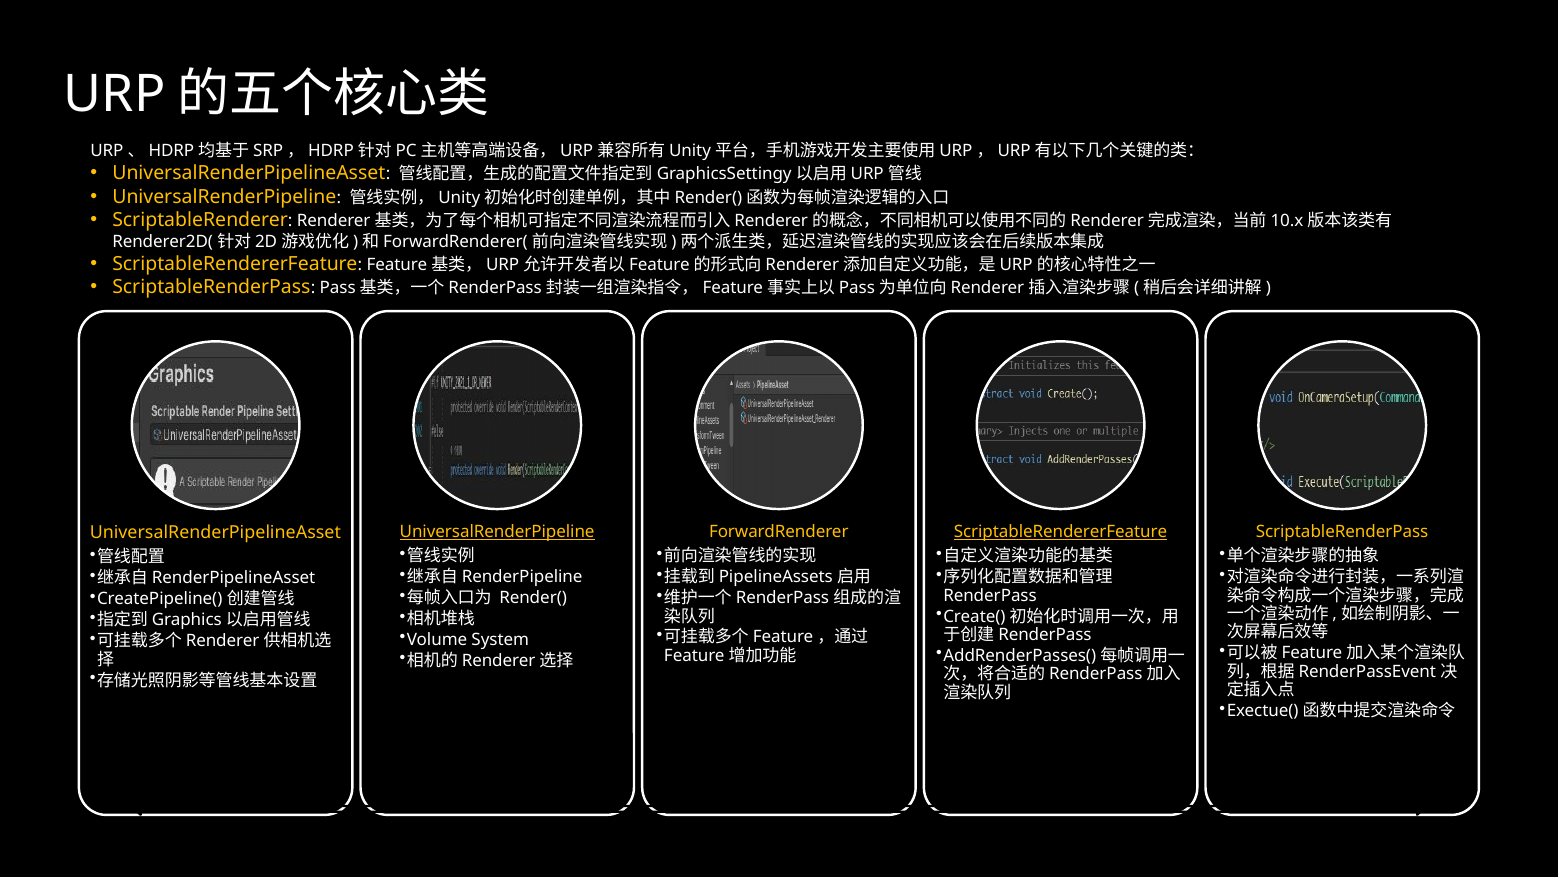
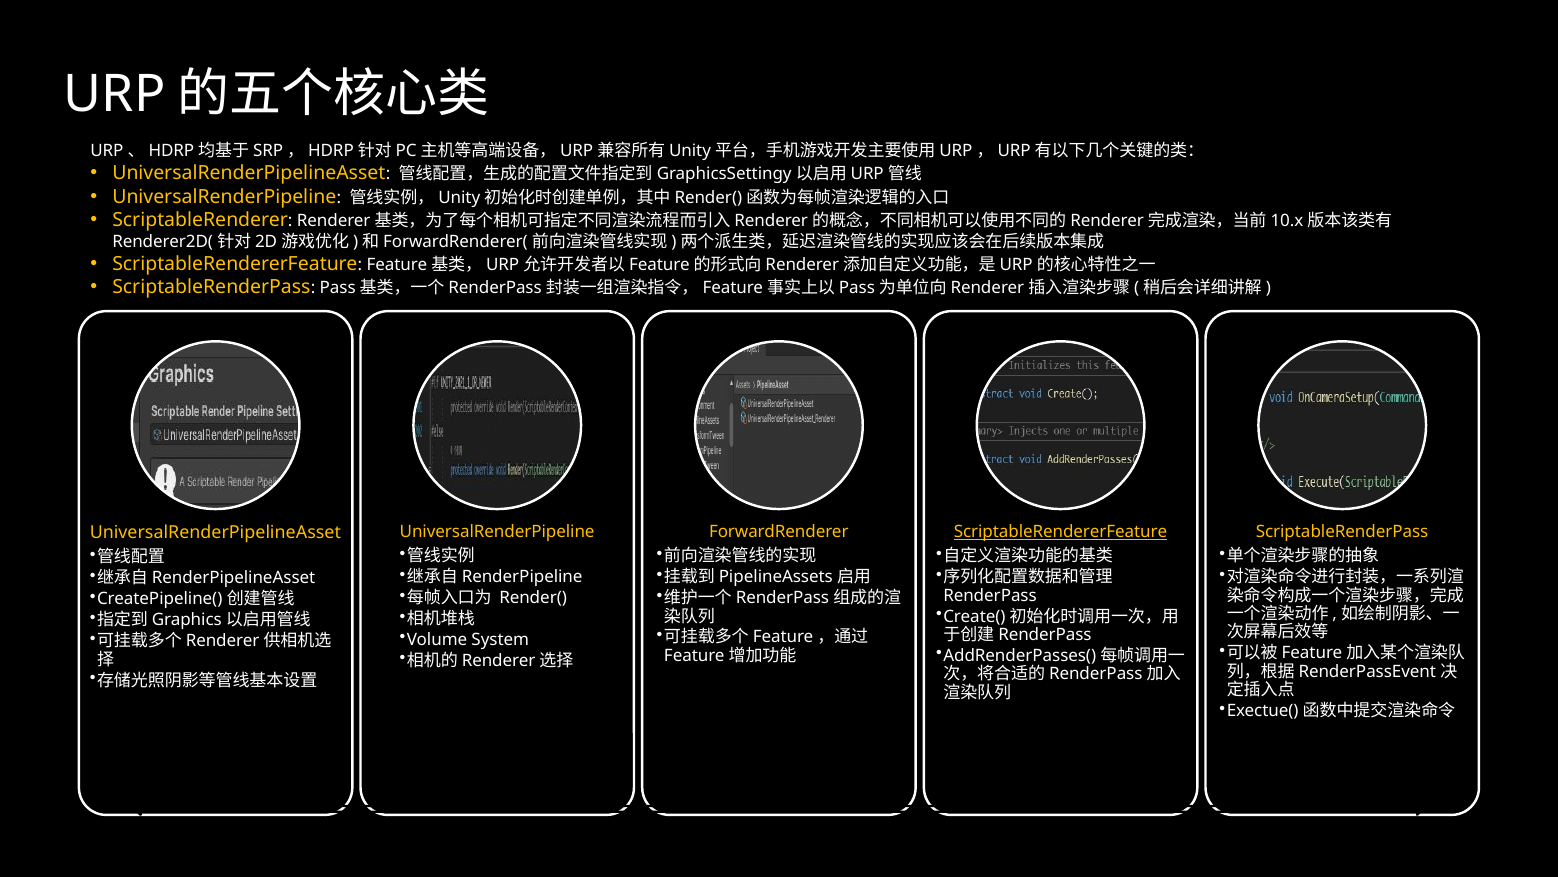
UniversalRenderPipeline underline: present -> none (497, 531)
